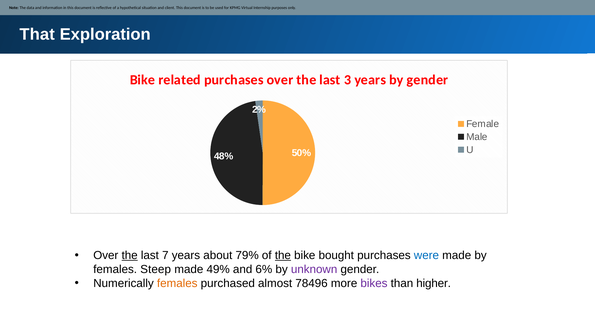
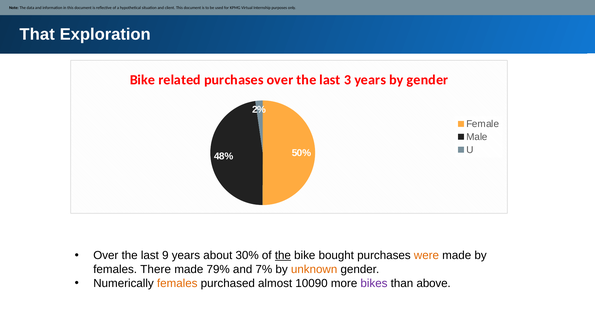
the underline: present -> none (130, 255)
7: 7 -> 9 (165, 255)
79%: 79% -> 30% (247, 255)
were colour: blue -> orange (426, 255)
Steep: Steep -> There (156, 269)
49%: 49% -> 79% (218, 269)
6%: 6% -> 7% (264, 269)
unknown colour: purple -> orange (314, 269)
78496: 78496 -> 10090 (312, 283)
higher: higher -> above (434, 283)
